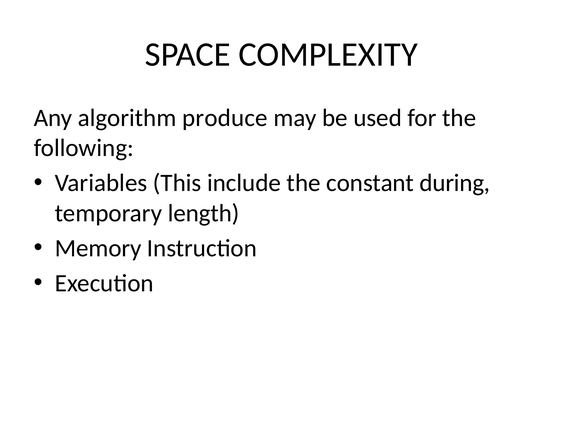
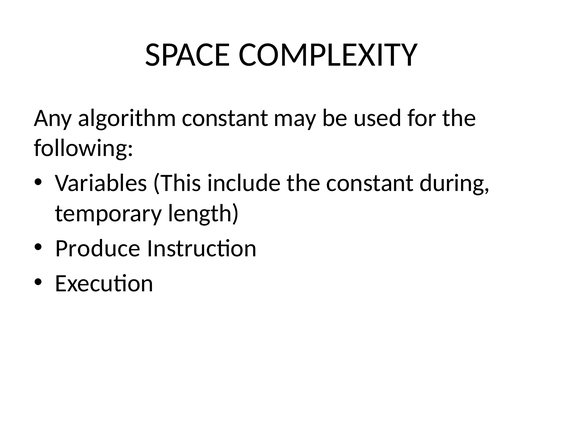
algorithm produce: produce -> constant (225, 118)
Memory: Memory -> Produce (98, 248)
